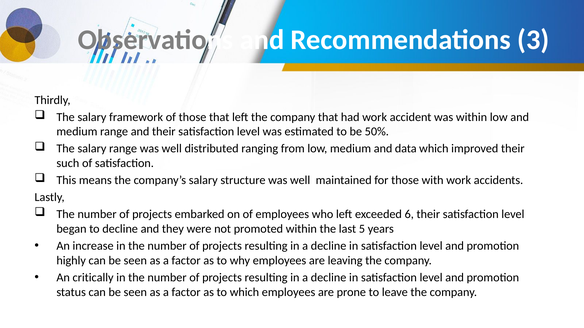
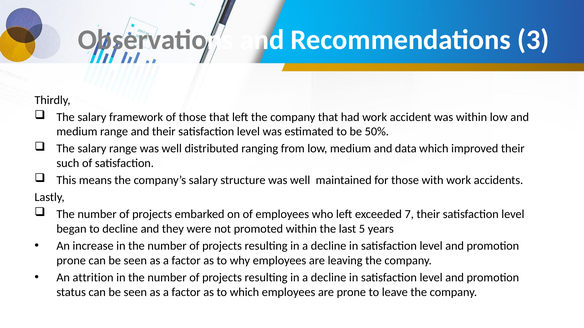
6: 6 -> 7 (409, 215)
highly: highly -> prone (71, 261)
critically: critically -> attrition (93, 278)
